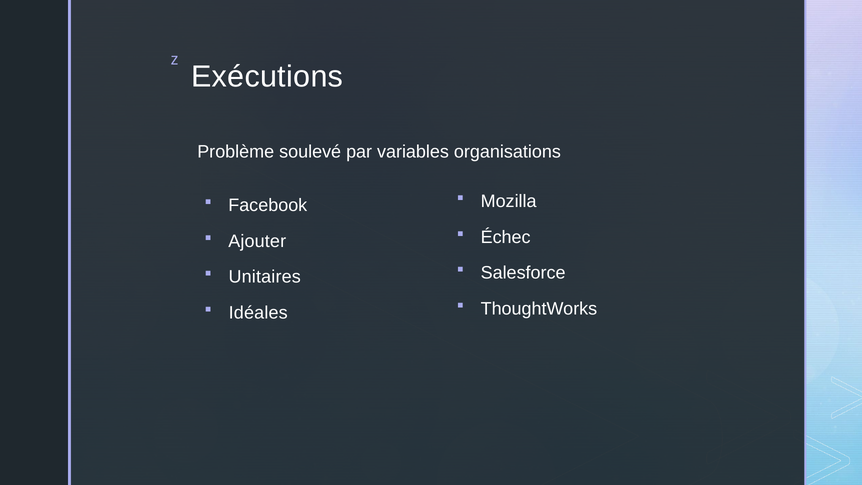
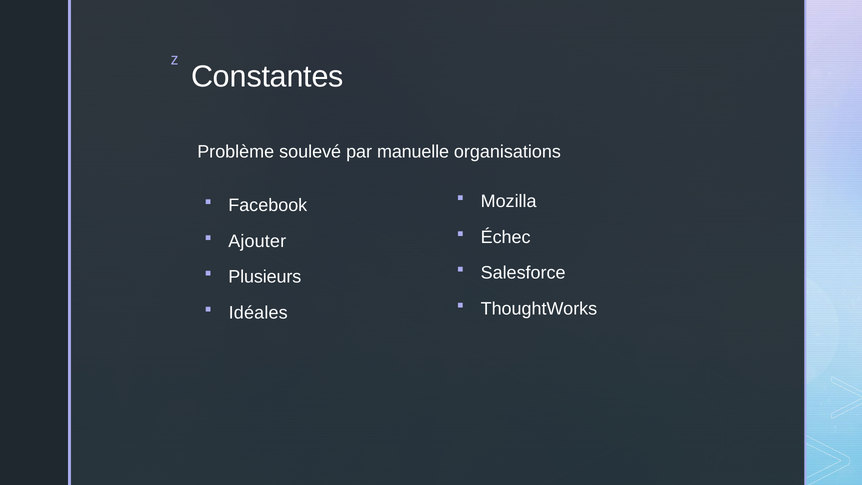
Exécutions: Exécutions -> Constantes (267, 77)
variables: variables -> manuelle (413, 152)
Unitaires: Unitaires -> Plusieurs (265, 277)
